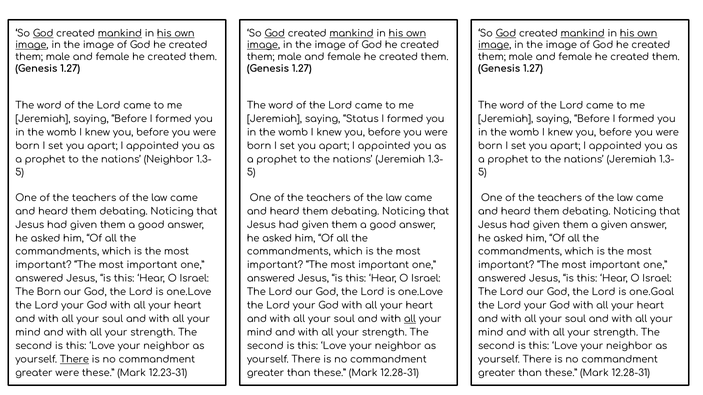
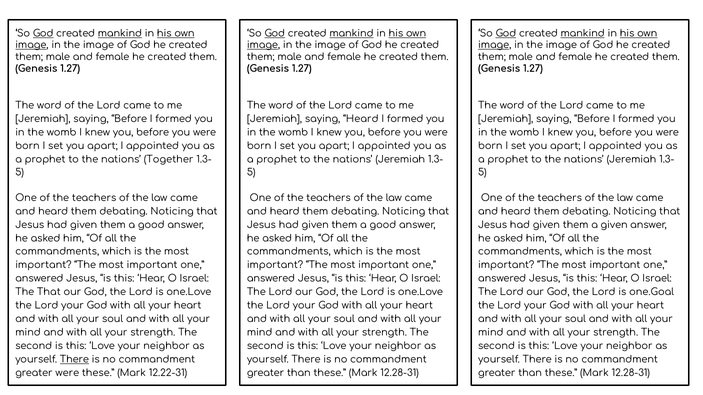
saying Status: Status -> Heard (361, 119)
nations Neighbor: Neighbor -> Together (169, 159)
The Born: Born -> That (49, 292)
all underline: present -> none (410, 319)
12.23-31: 12.23-31 -> 12.22-31 (168, 373)
